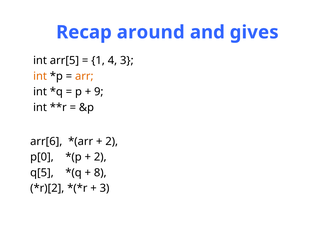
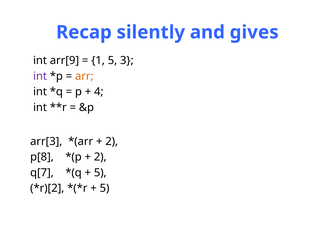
around: around -> silently (151, 32)
arr[5: arr[5 -> arr[9 (64, 61)
1 4: 4 -> 5 (112, 61)
int colour: orange -> purple (40, 76)
9: 9 -> 4 (99, 92)
arr[6: arr[6 -> arr[3 (46, 142)
p[0: p[0 -> p[8 (42, 157)
q[5: q[5 -> q[7 (42, 173)
8: 8 -> 5 (100, 173)
3: 3 -> 5 (105, 188)
